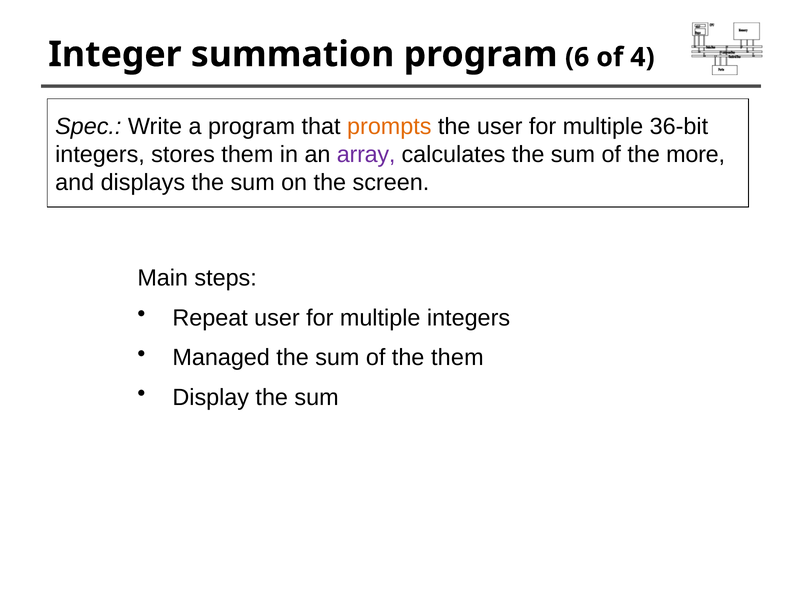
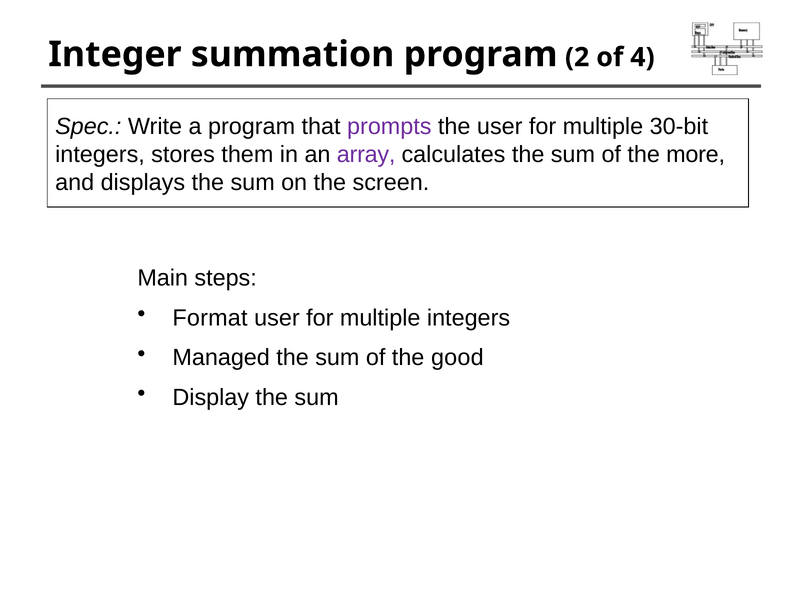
6: 6 -> 2 (577, 57)
prompts colour: orange -> purple (389, 126)
36-bit: 36-bit -> 30-bit (679, 126)
Repeat: Repeat -> Format (210, 318)
the them: them -> good (457, 357)
